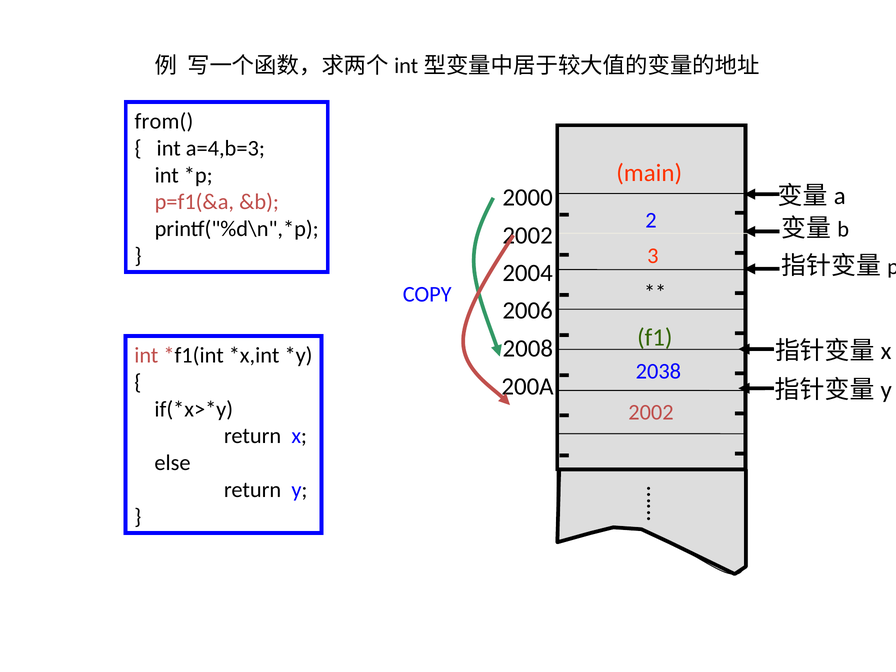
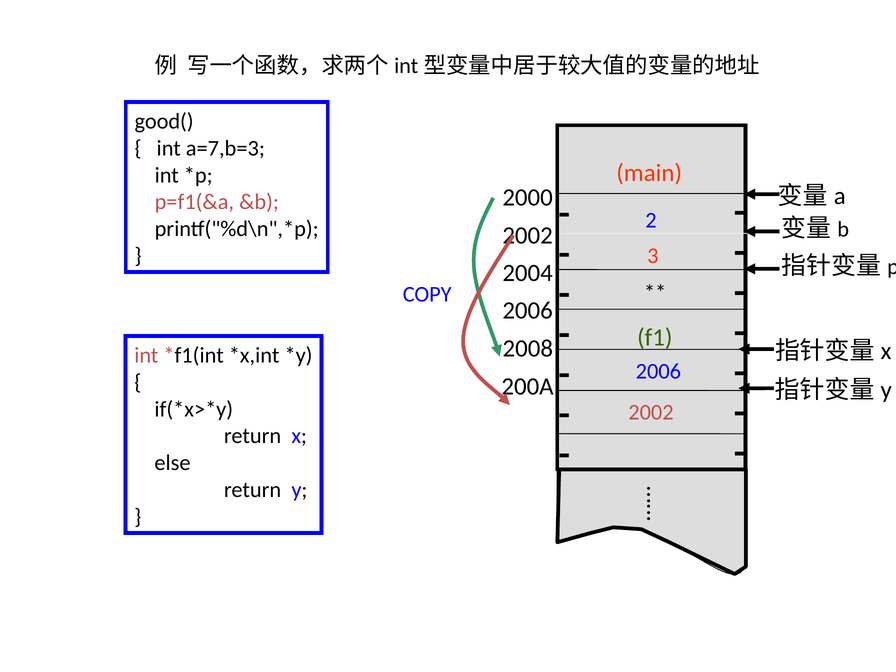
from(: from( -> good( (164, 121)
a=4,b=3: a=4,b=3 -> a=7,b=3 (225, 148)
2038: 2038 -> 2006 (658, 371)
